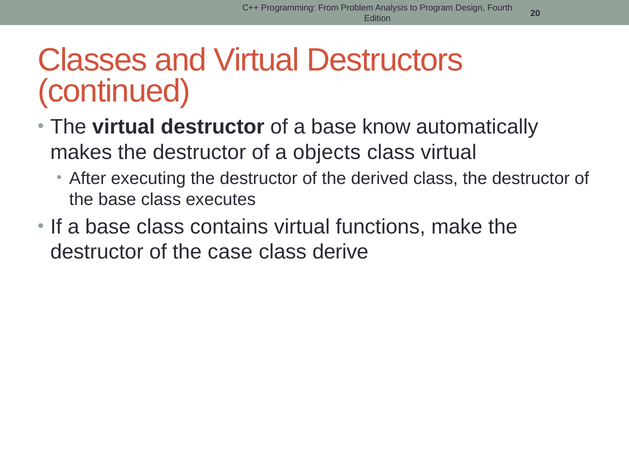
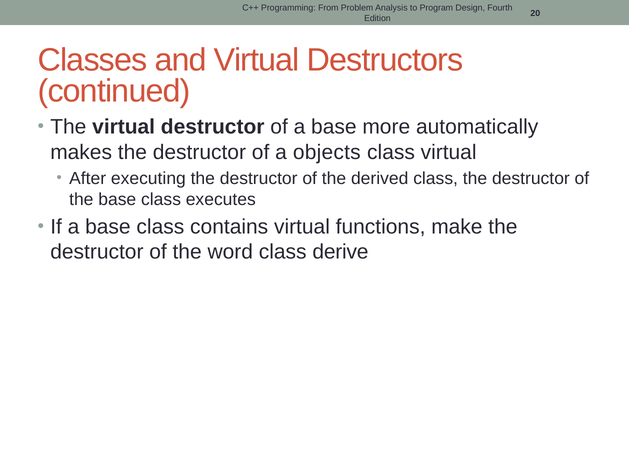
know: know -> more (386, 127)
case: case -> word (230, 252)
